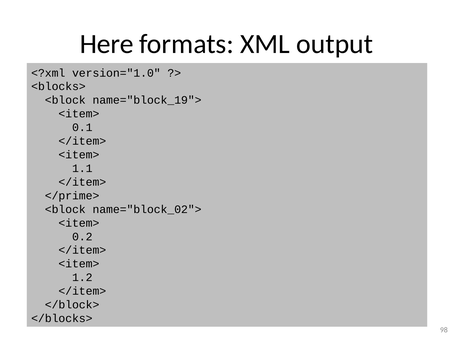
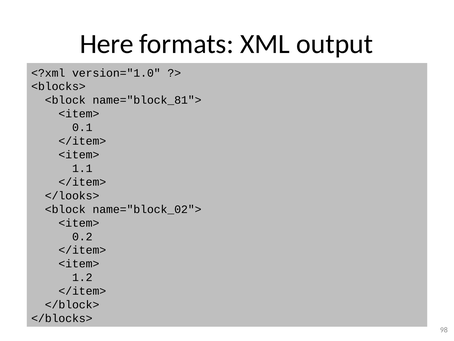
name="block_19">: name="block_19"> -> name="block_81"> (147, 100)
</prime>: </prime> -> </looks> (72, 195)
